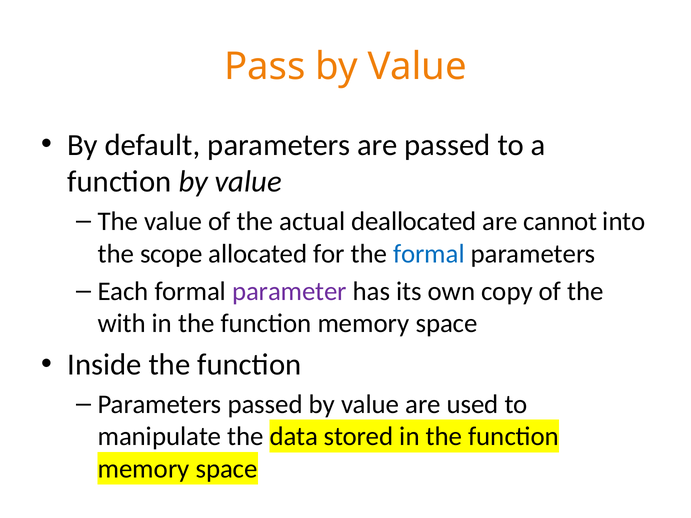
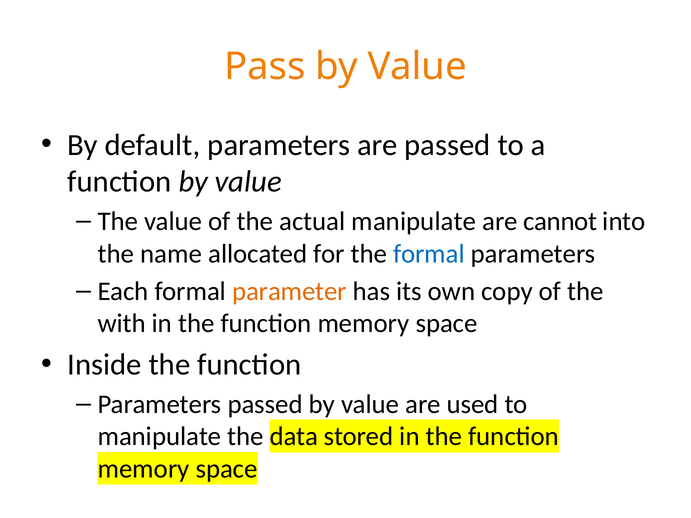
actual deallocated: deallocated -> manipulate (414, 222)
scope: scope -> name (171, 254)
parameter colour: purple -> orange (289, 291)
